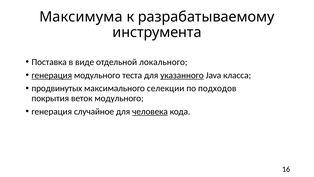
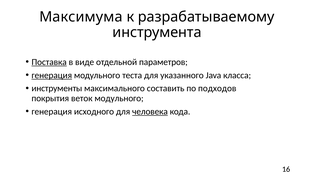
Поставка underline: none -> present (49, 62)
локального: локального -> параметров (163, 62)
указанного underline: present -> none (182, 75)
продвинутых: продвинутых -> инструменты (57, 88)
селекции: селекции -> составить (166, 88)
случайное: случайное -> исходного (94, 111)
